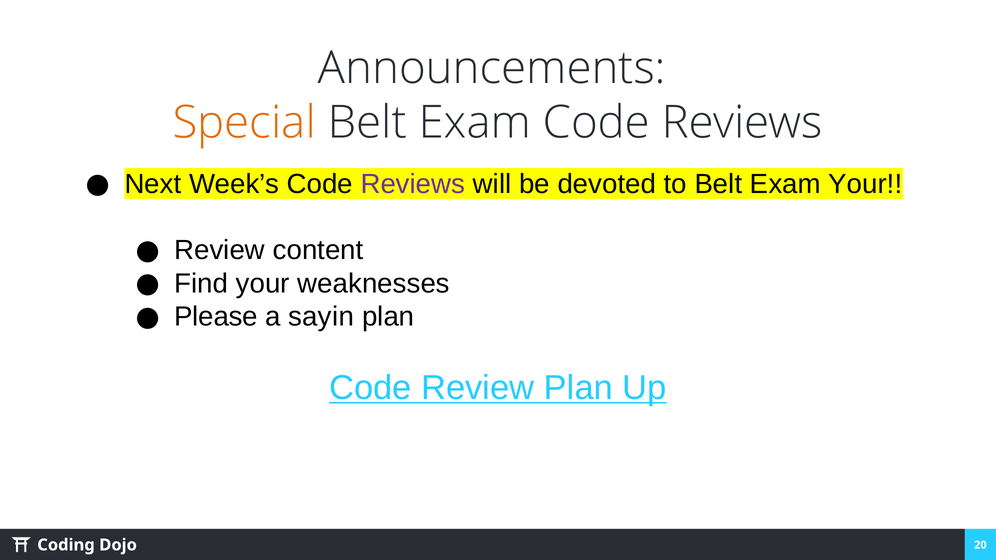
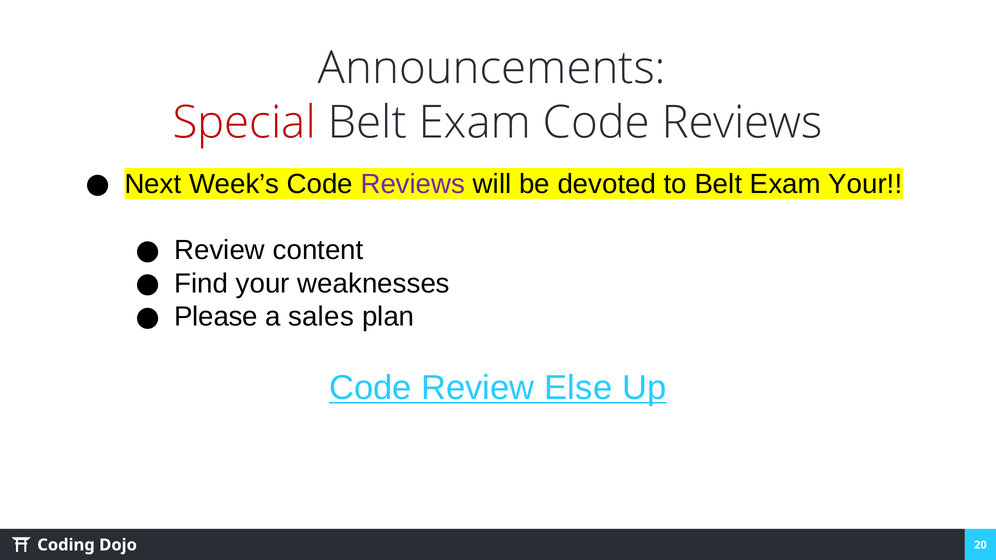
Special colour: orange -> red (244, 123)
sayin: sayin -> sales (321, 317)
Review Plan: Plan -> Else (578, 388)
